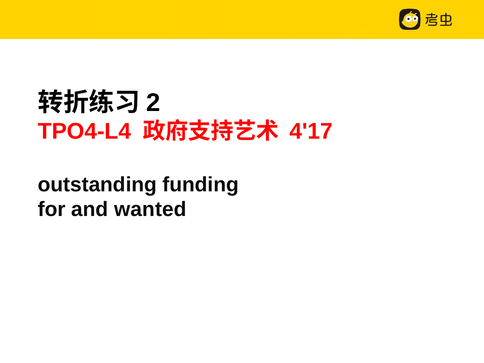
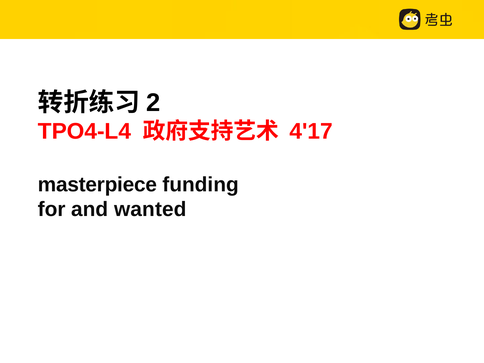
outstanding: outstanding -> masterpiece (97, 185)
